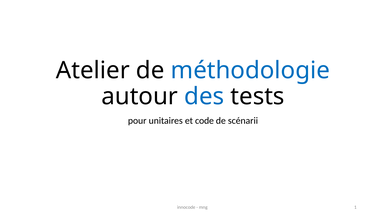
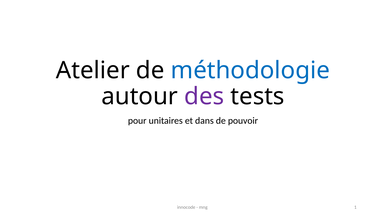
des colour: blue -> purple (204, 96)
code: code -> dans (204, 121)
scénarii: scénarii -> pouvoir (243, 121)
